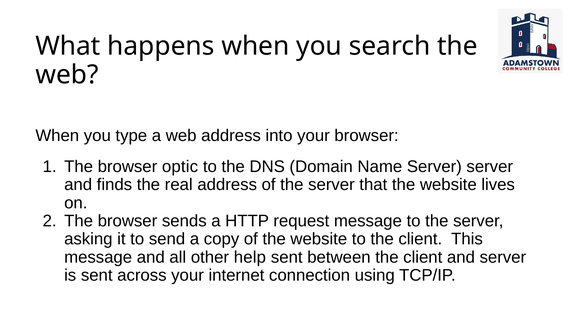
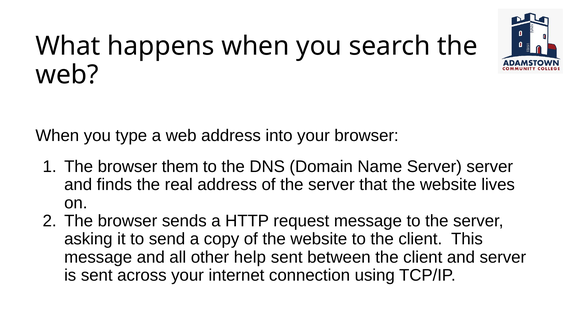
optic: optic -> them (180, 166)
